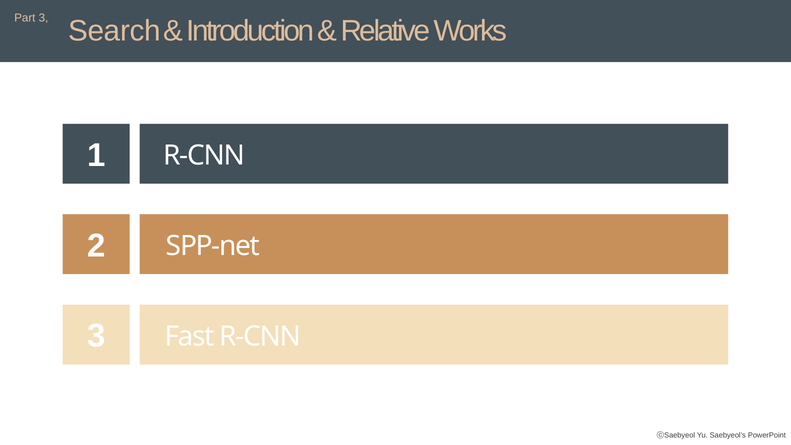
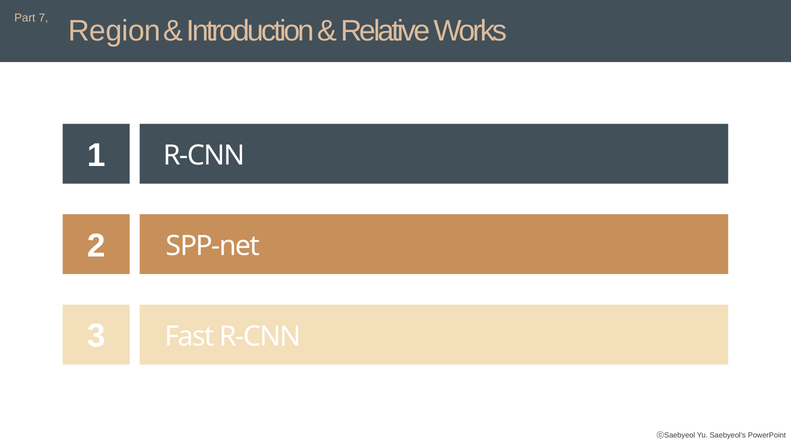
Part 3: 3 -> 7 (43, 18)
Search: Search -> Region (114, 31)
